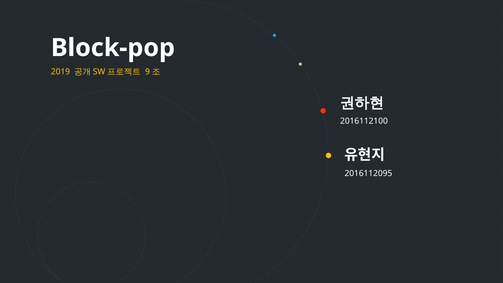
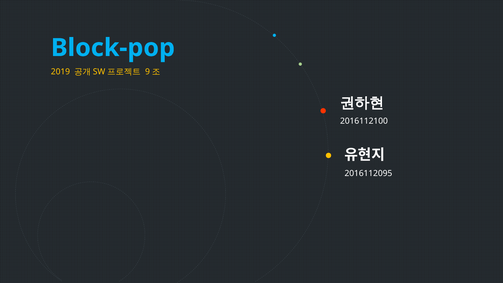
Block-pop colour: white -> light blue (113, 48)
